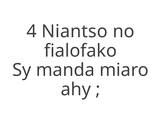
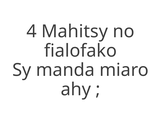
Niantso: Niantso -> Mahitsy (75, 31)
